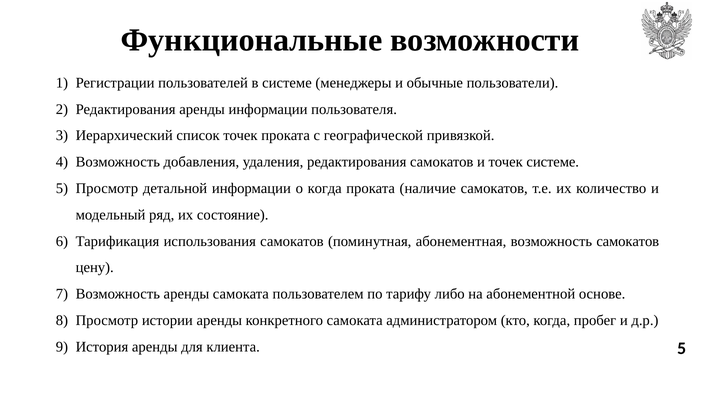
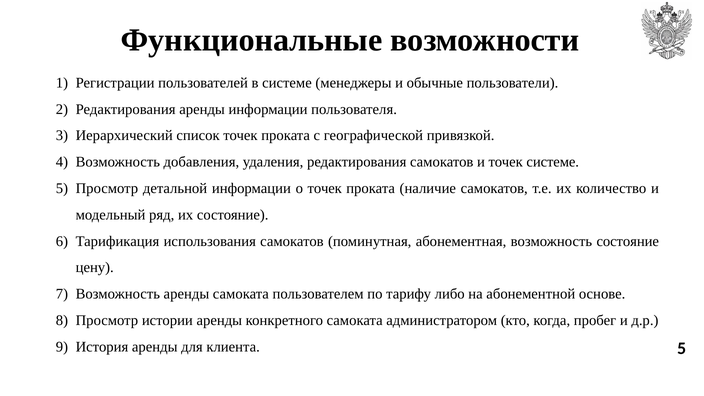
о когда: когда -> точек (325, 188)
возможность самокатов: самокатов -> состояние (628, 241)
